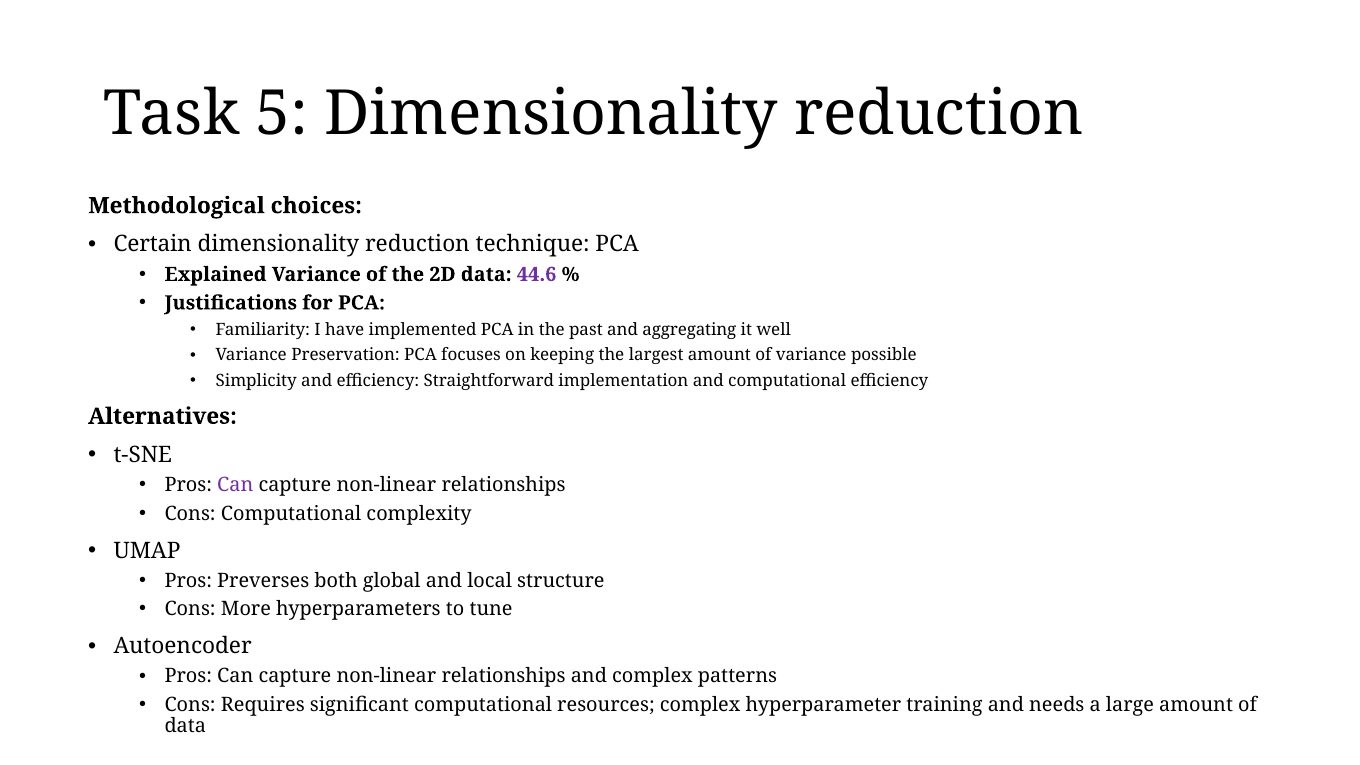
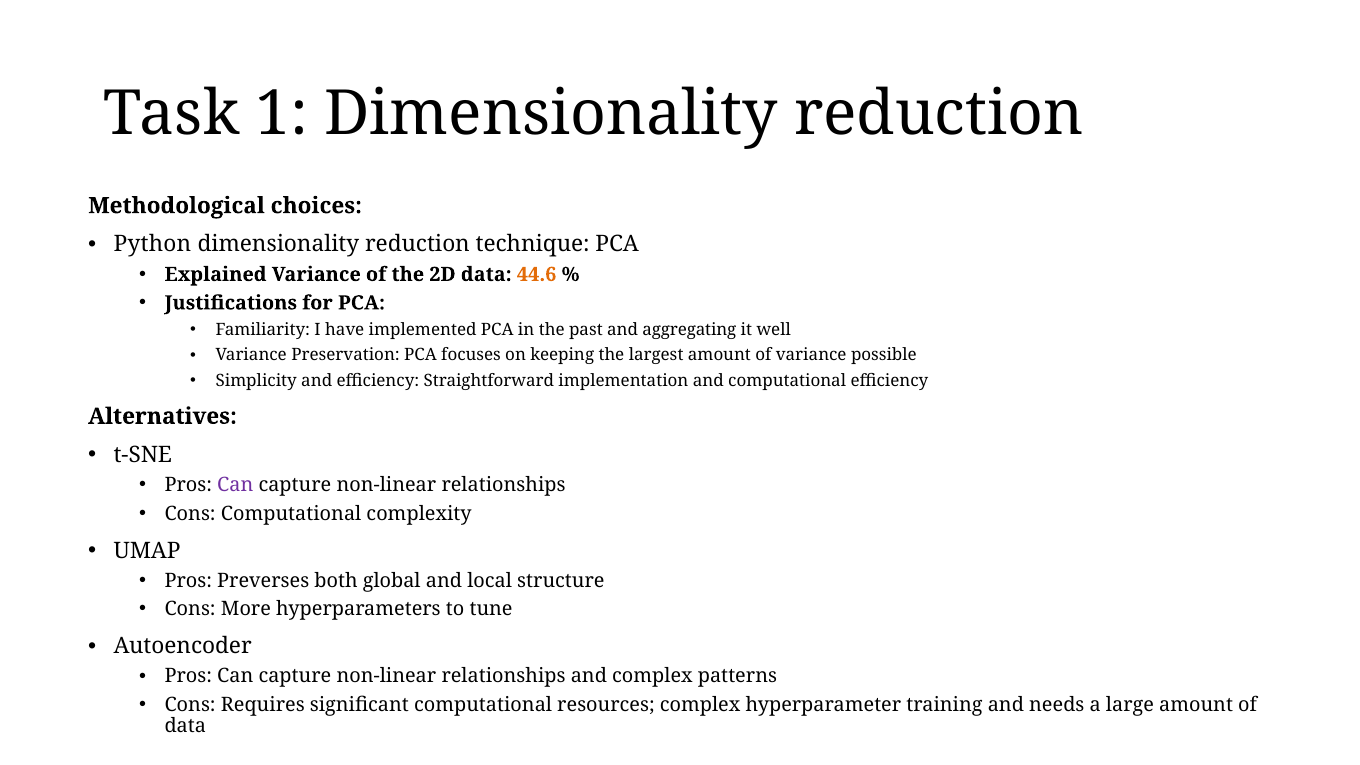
5: 5 -> 1 (282, 114)
Certain: Certain -> Python (153, 244)
44.6 colour: purple -> orange (537, 274)
